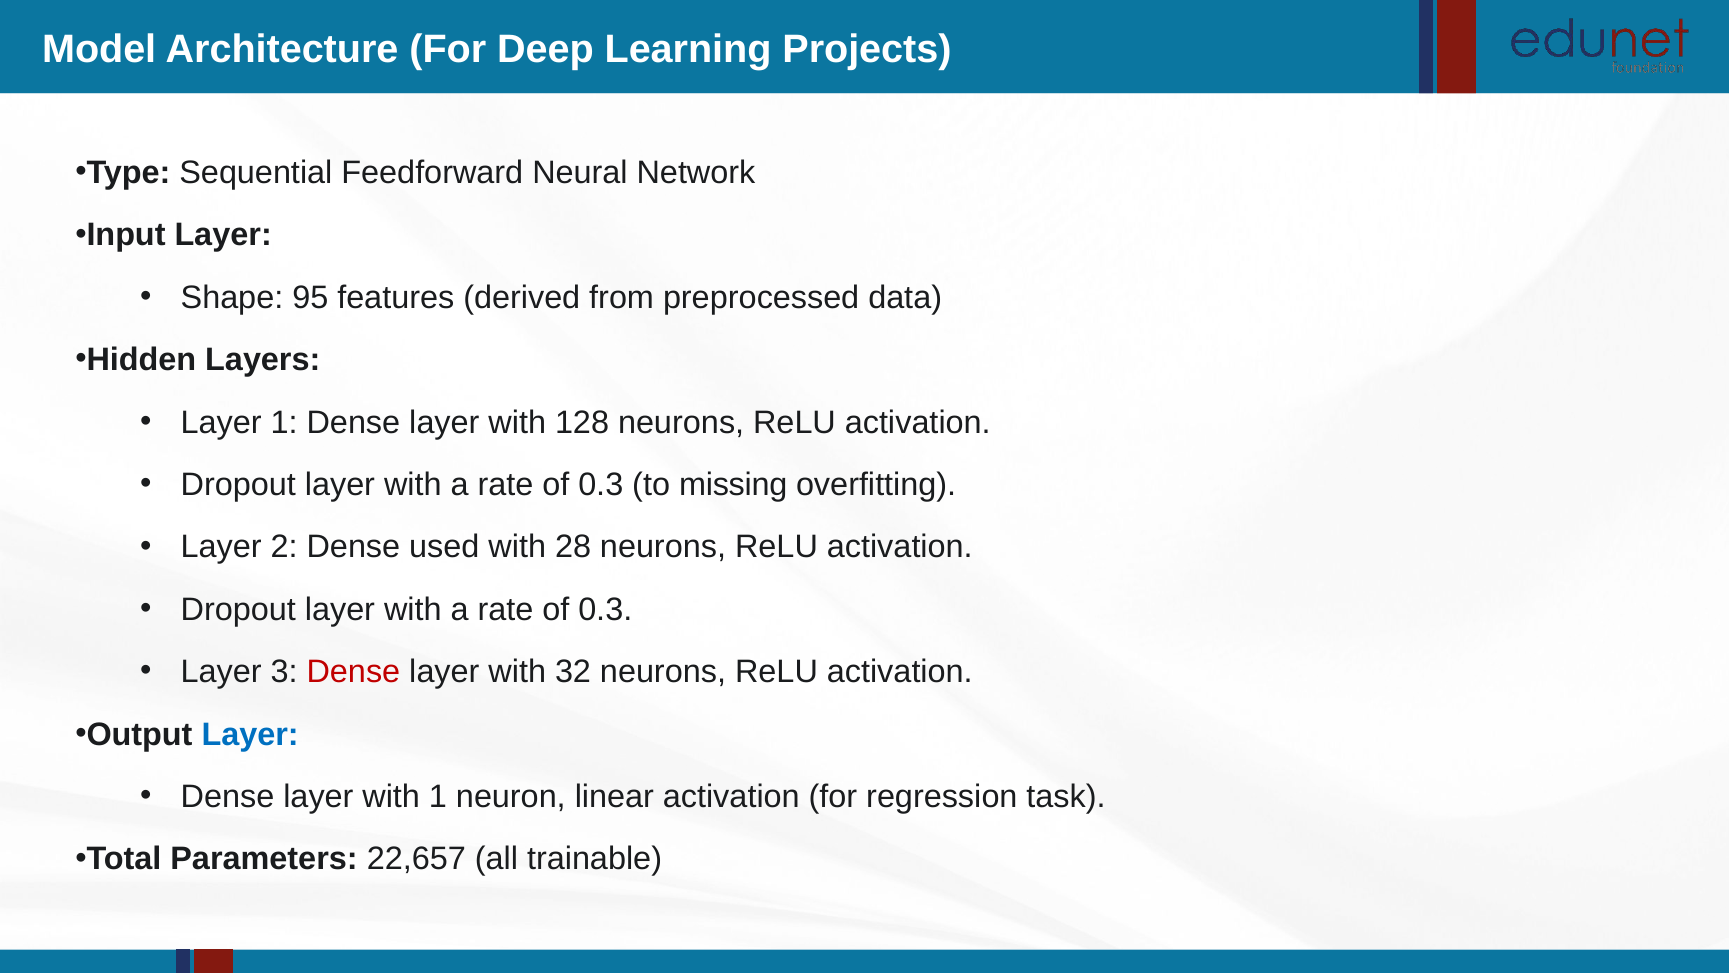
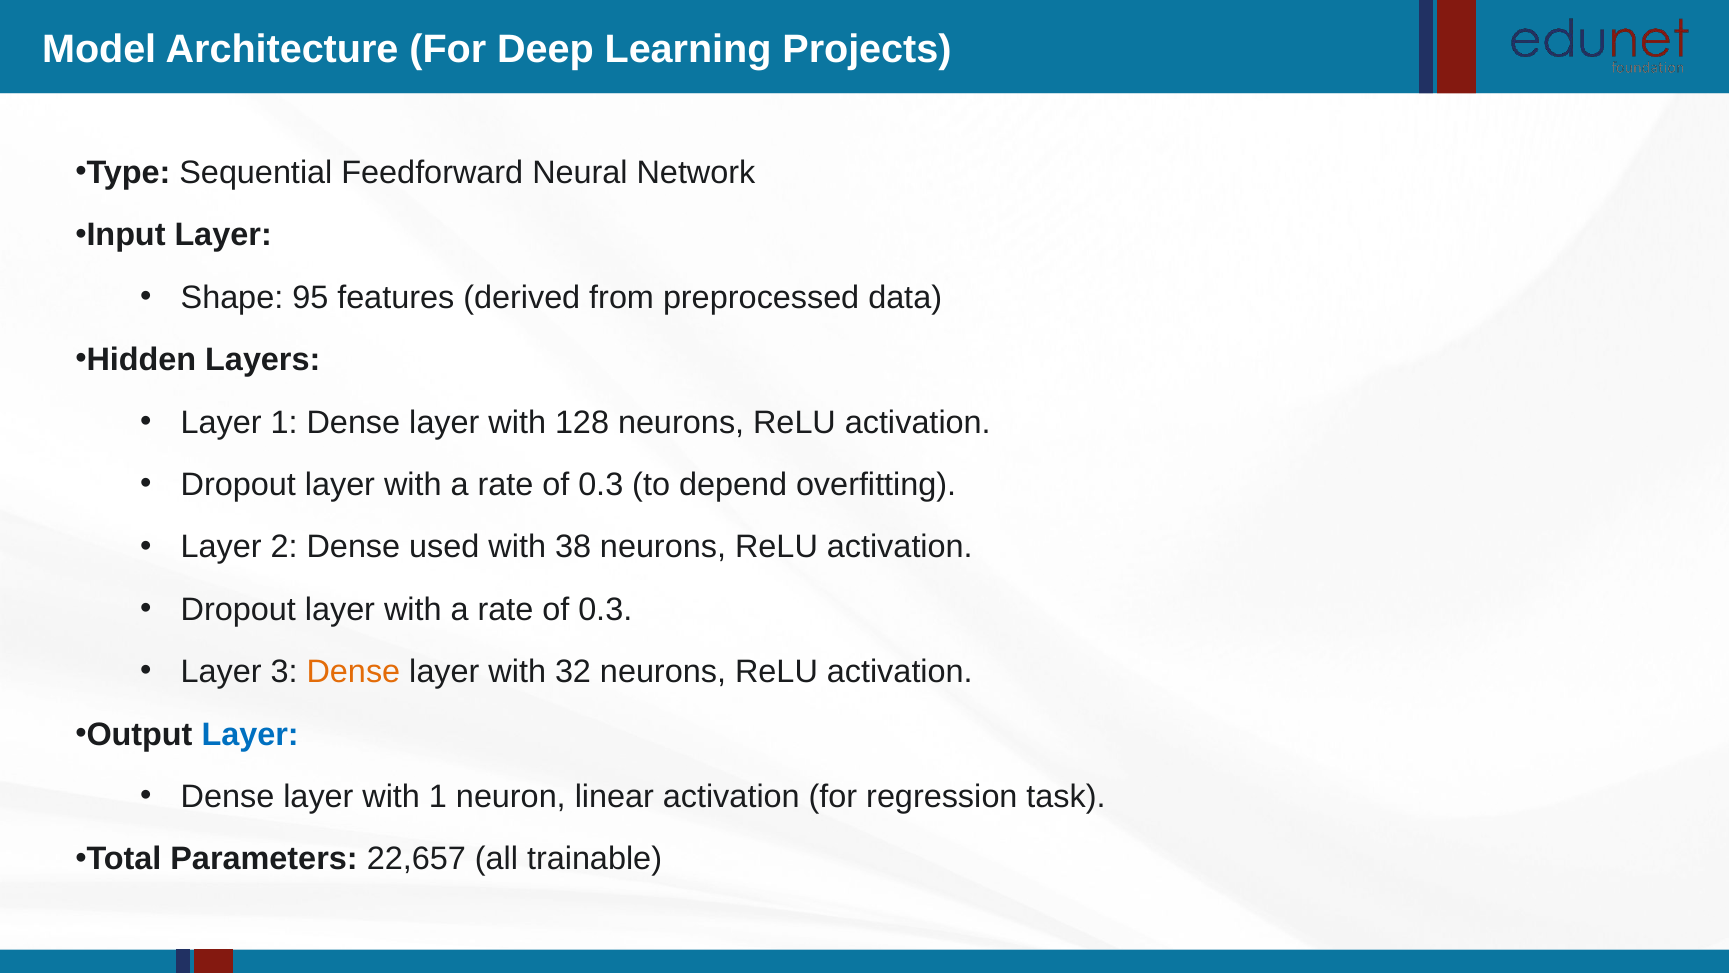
missing: missing -> depend (733, 485)
28: 28 -> 38 (573, 547)
Dense colour: red -> orange (353, 672)
